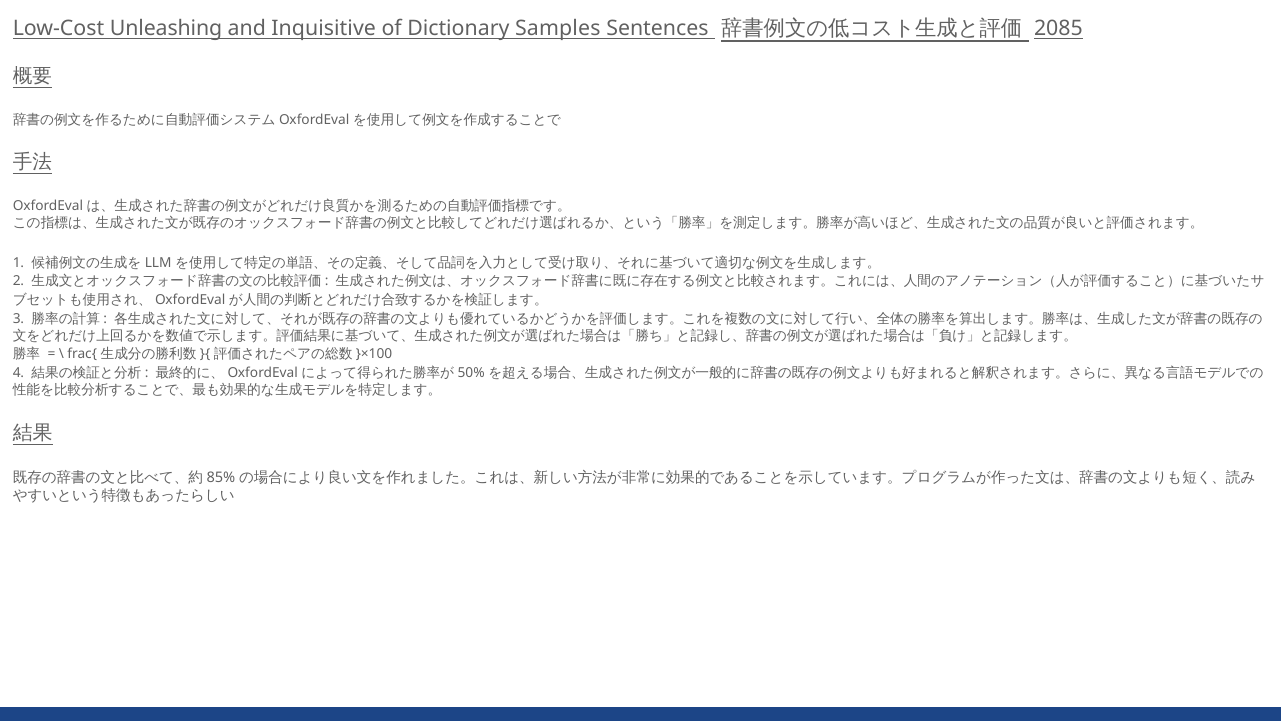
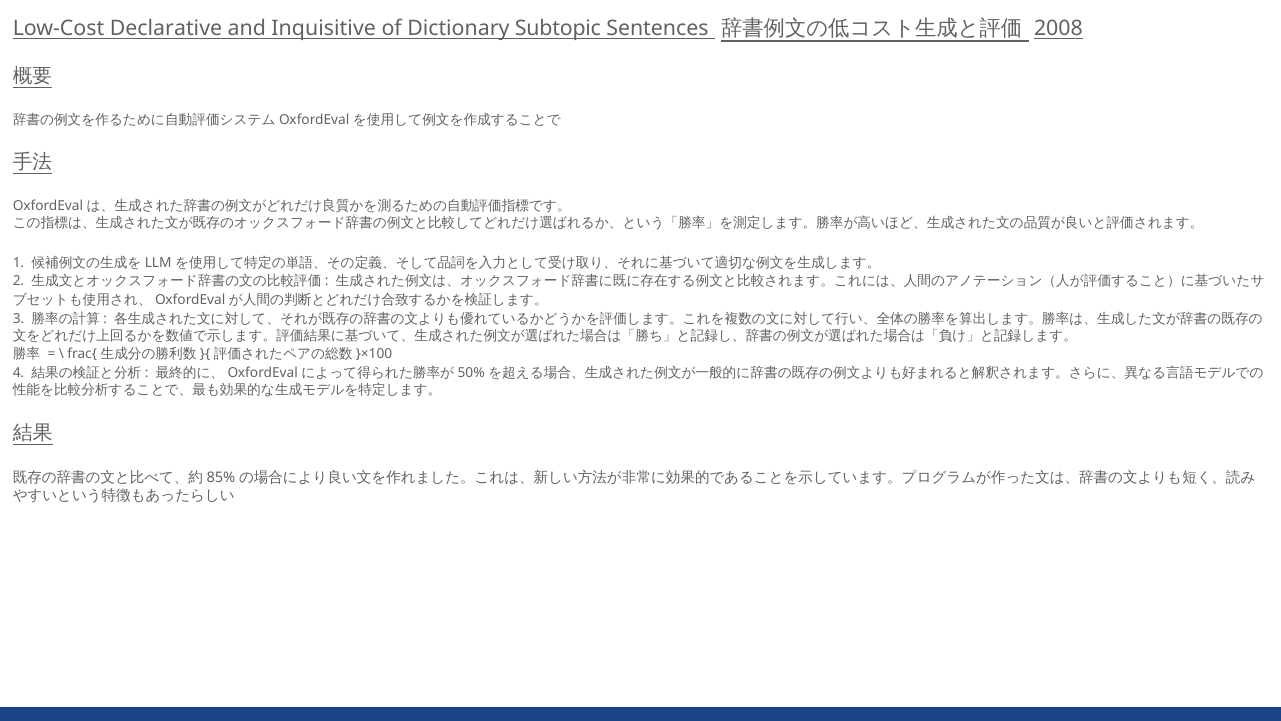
Unleashing: Unleashing -> Declarative (166, 29)
Samples: Samples -> Subtopic (558, 29)
2085: 2085 -> 2008 (1058, 29)
